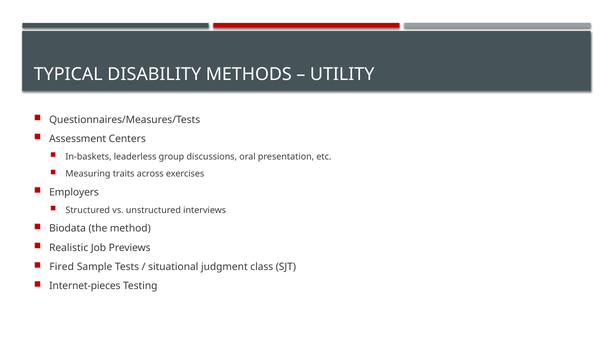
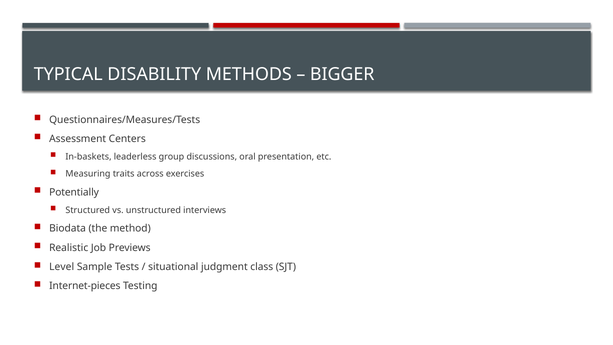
UTILITY: UTILITY -> BIGGER (342, 74)
Employers: Employers -> Potentially (74, 192)
Fired: Fired -> Level (62, 267)
